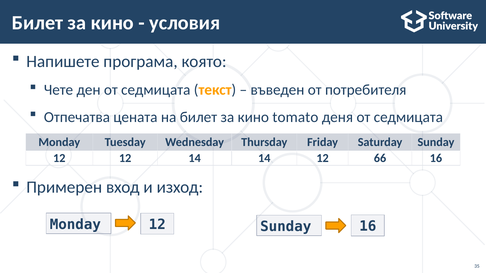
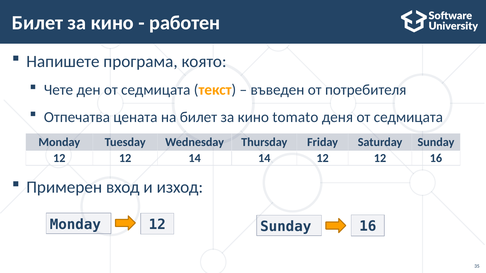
условия: условия -> работен (185, 23)
14 12 66: 66 -> 12 (380, 158)
